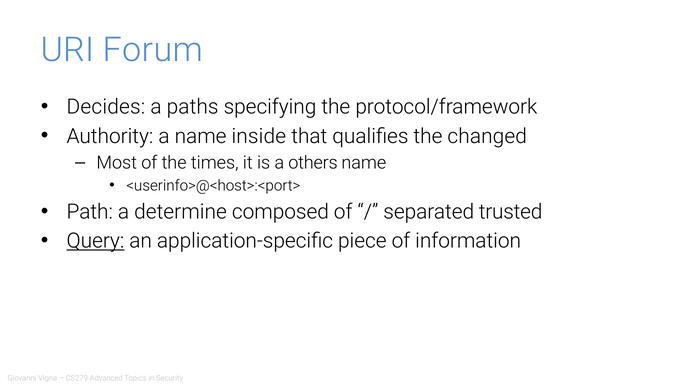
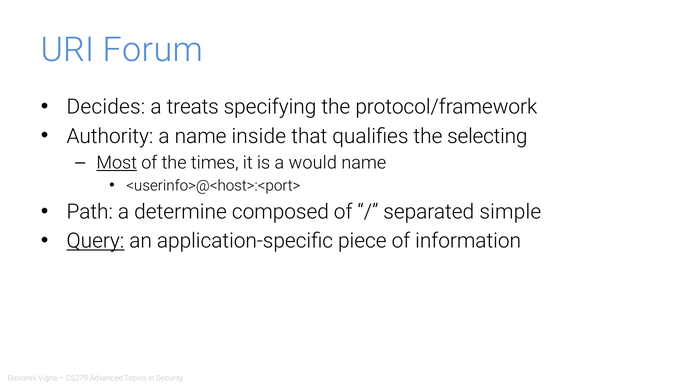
paths: paths -> treats (193, 107)
changed: changed -> selecting (487, 136)
Most underline: none -> present (117, 163)
others: others -> would (313, 163)
trusted: trusted -> simple (510, 212)
